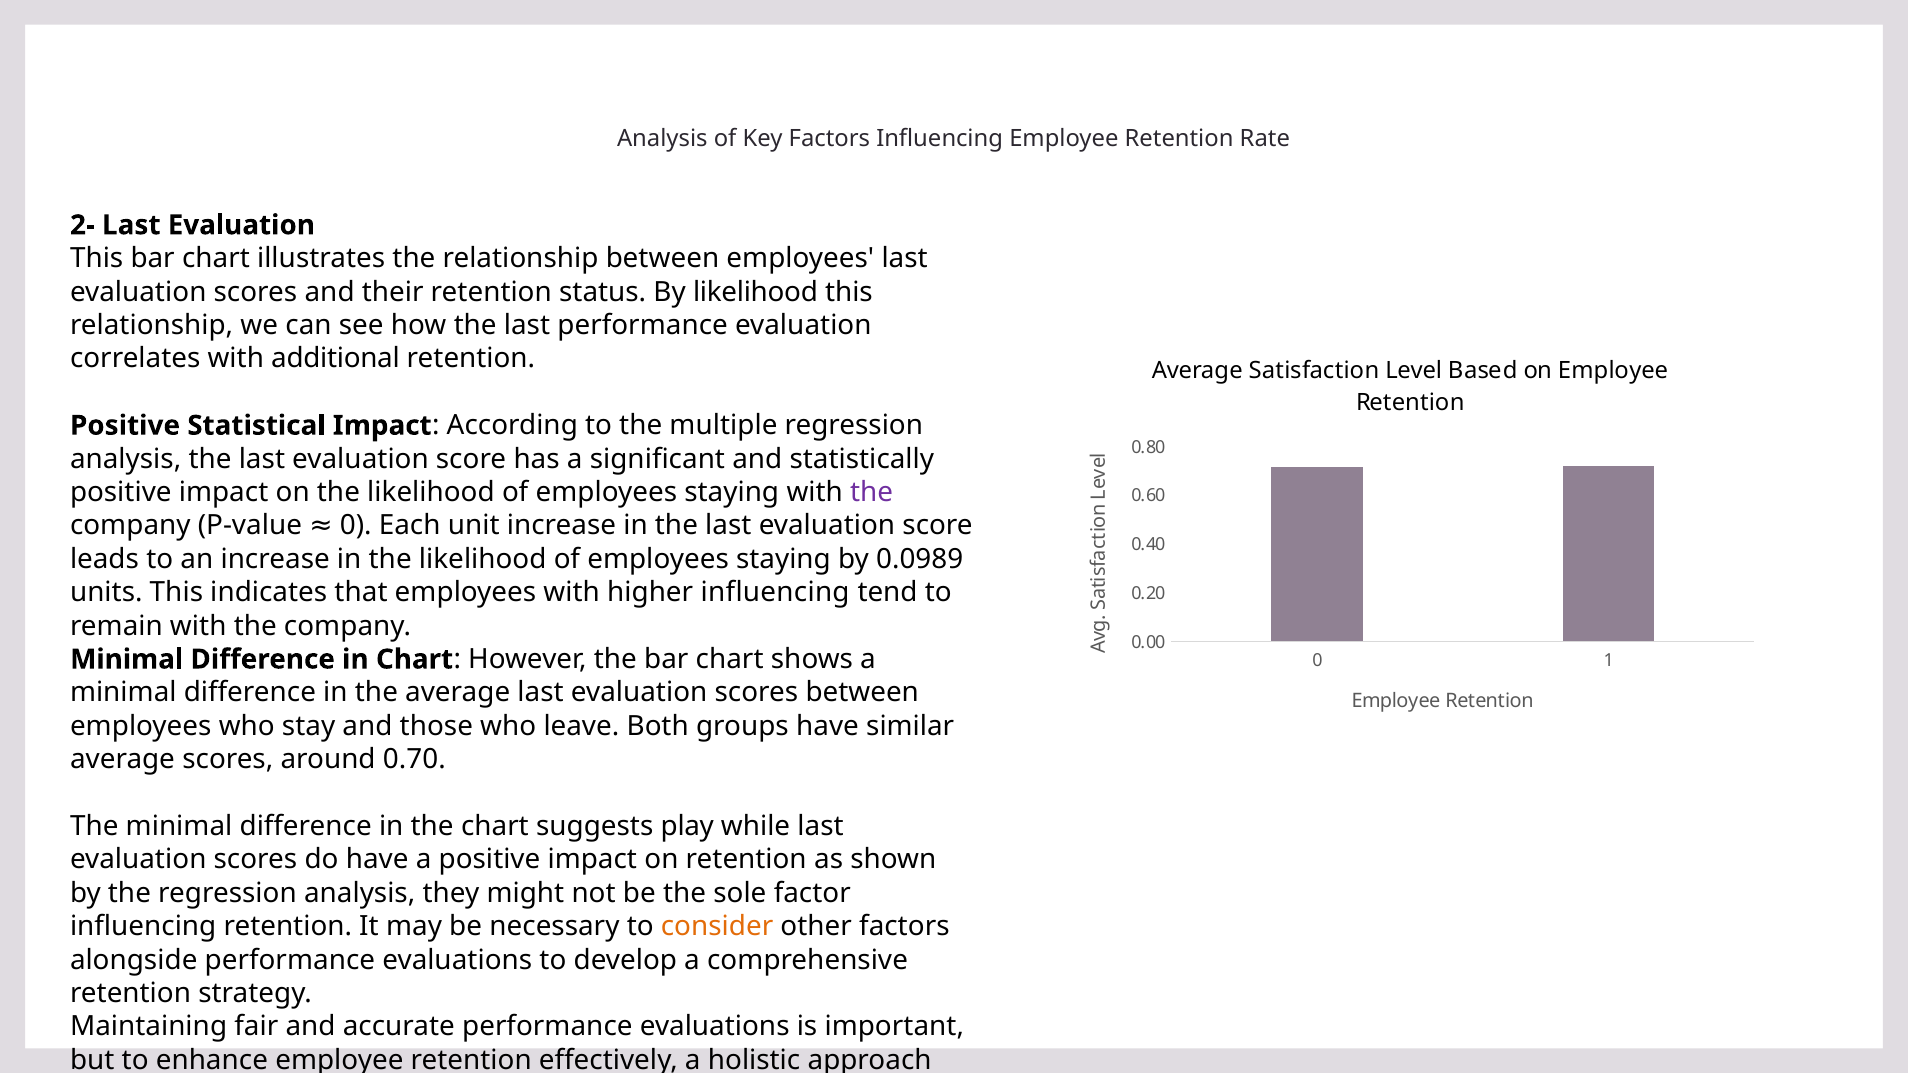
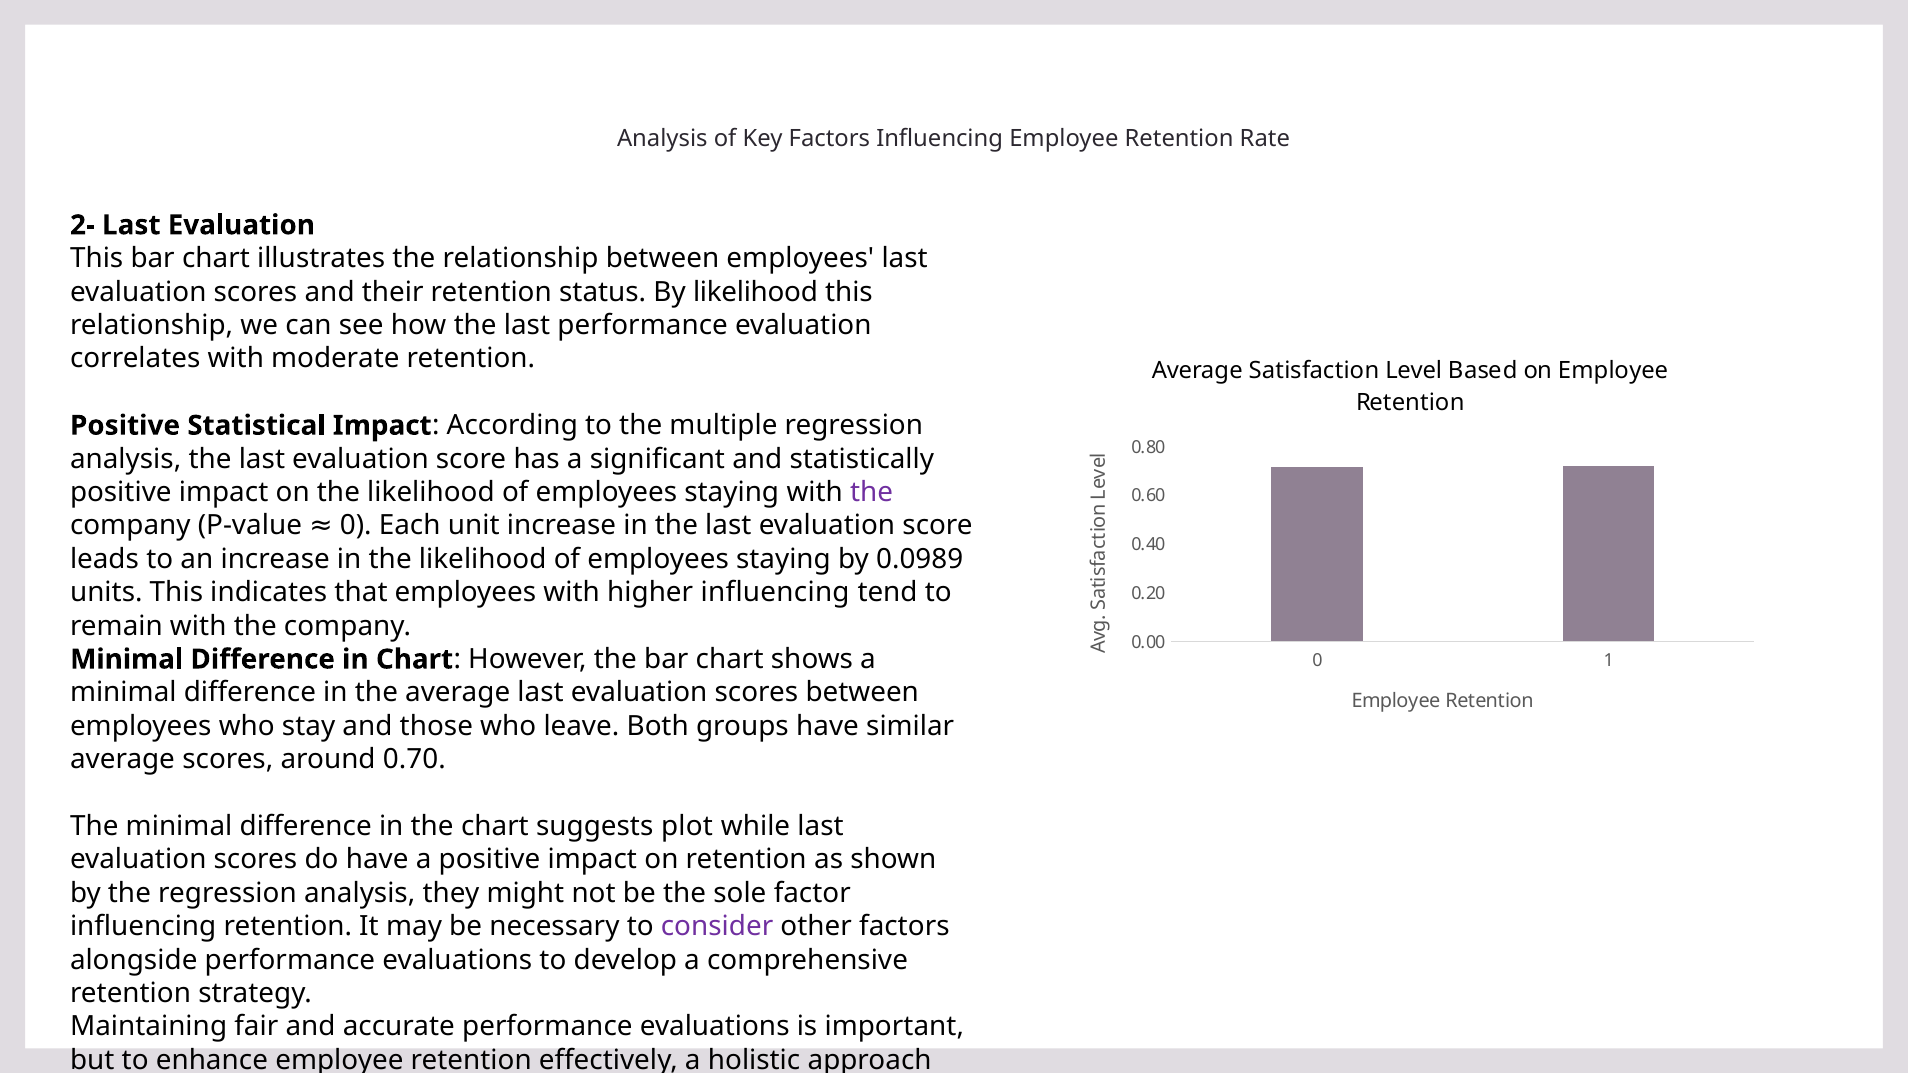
additional: additional -> moderate (335, 359)
play: play -> plot (687, 827)
consider colour: orange -> purple (717, 927)
